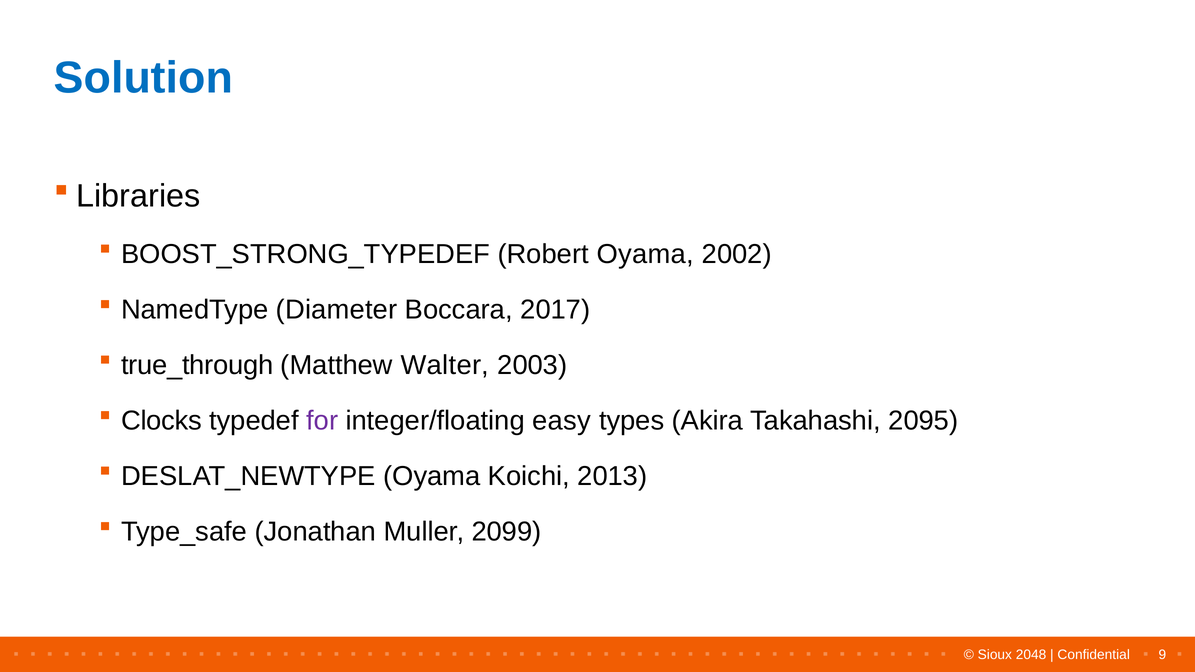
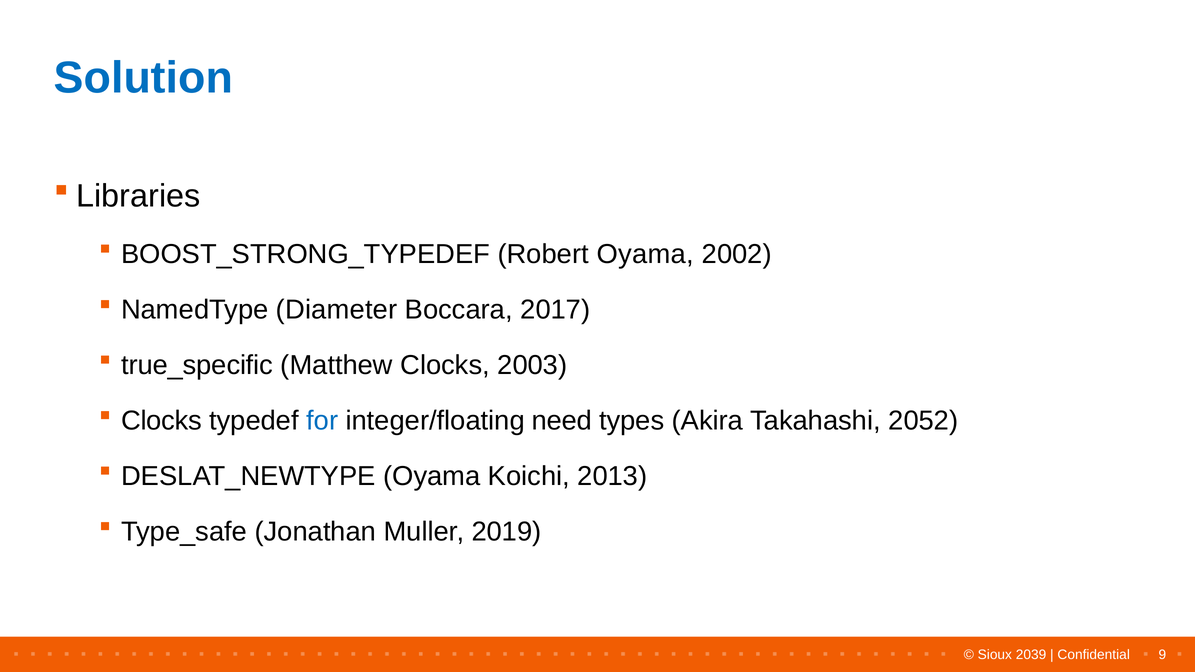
true_through: true_through -> true_specific (197, 365)
Matthew Walter: Walter -> Clocks (445, 365)
for colour: purple -> blue (322, 421)
easy: easy -> need (562, 421)
2095: 2095 -> 2052 (923, 421)
2099: 2099 -> 2019 (507, 532)
2048: 2048 -> 2039 (1031, 655)
